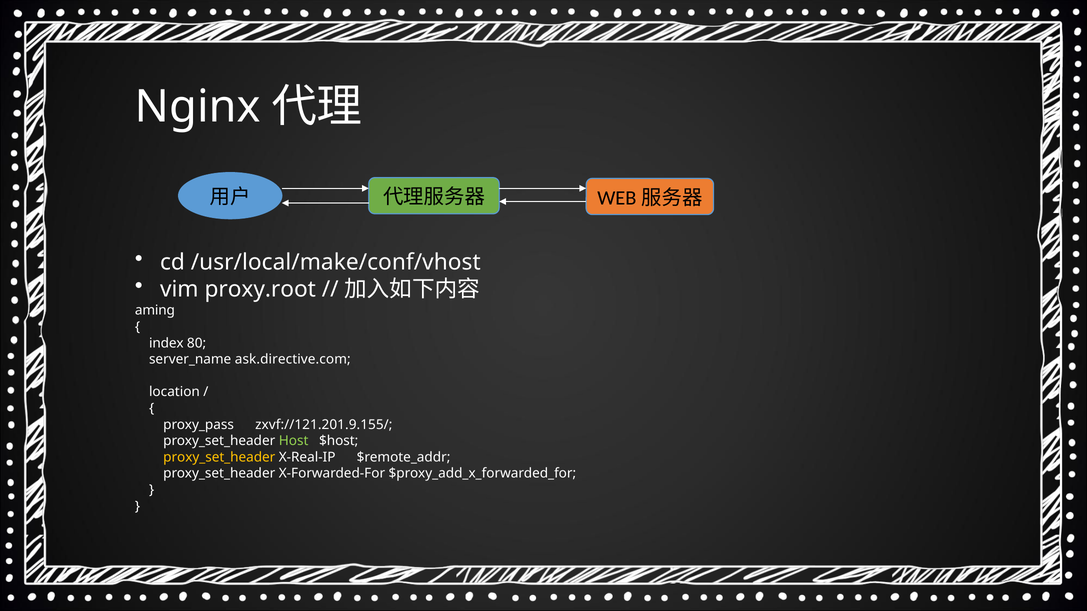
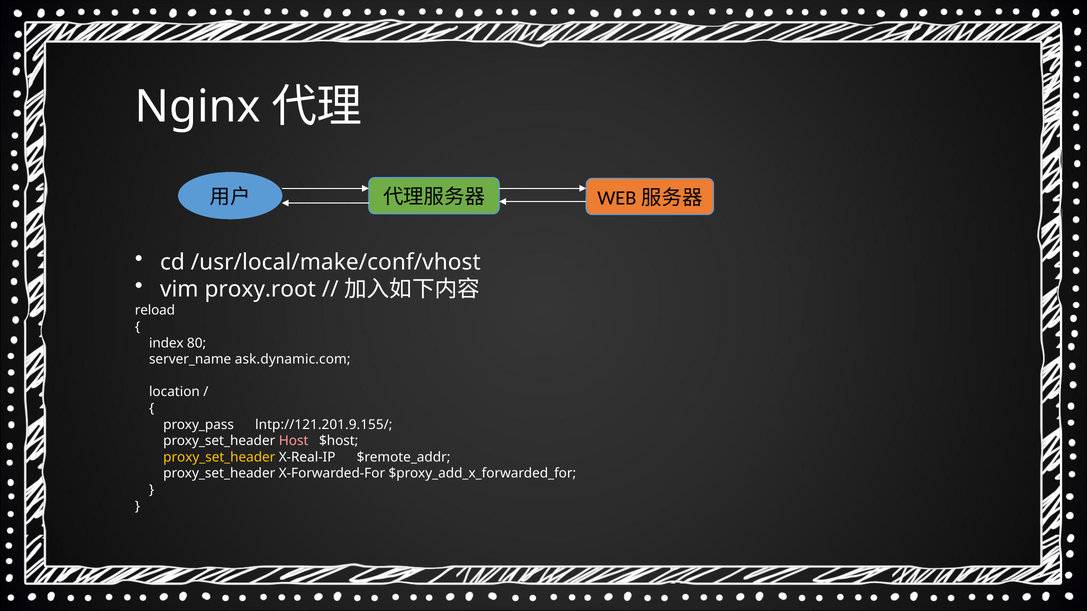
aming: aming -> reload (155, 311)
ask.directive.com: ask.directive.com -> ask.dynamic.com (293, 360)
zxvf://121.201.9.155/: zxvf://121.201.9.155/ -> lntp://121.201.9.155/ (324, 425)
Host colour: light green -> pink (294, 441)
